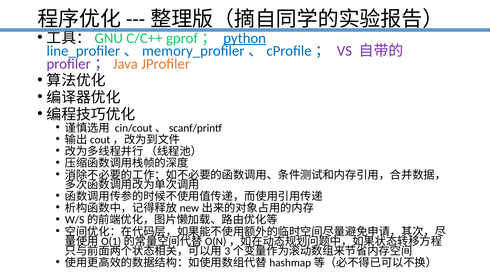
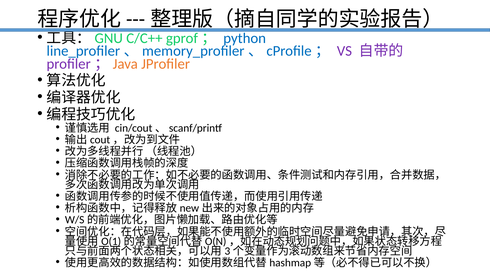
python underline: present -> none (245, 38)
